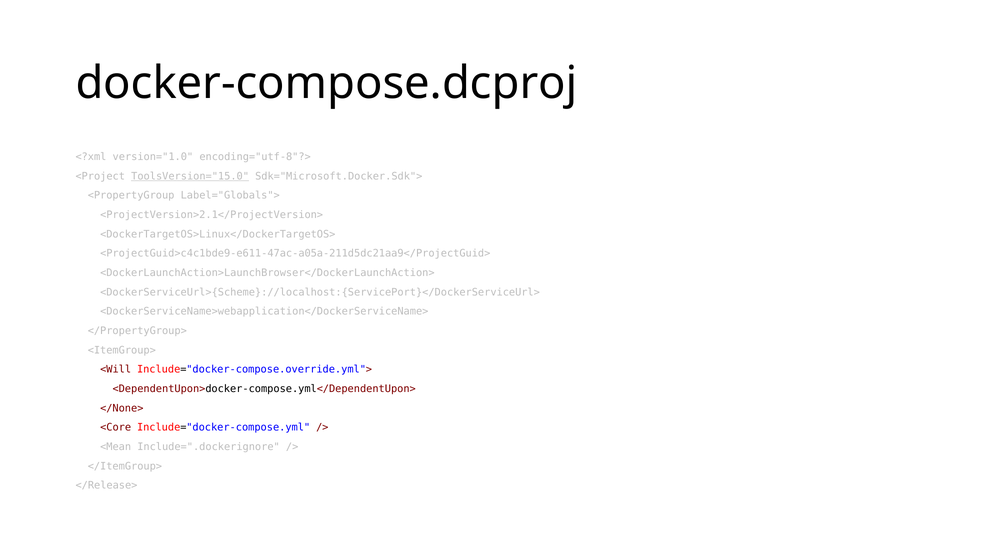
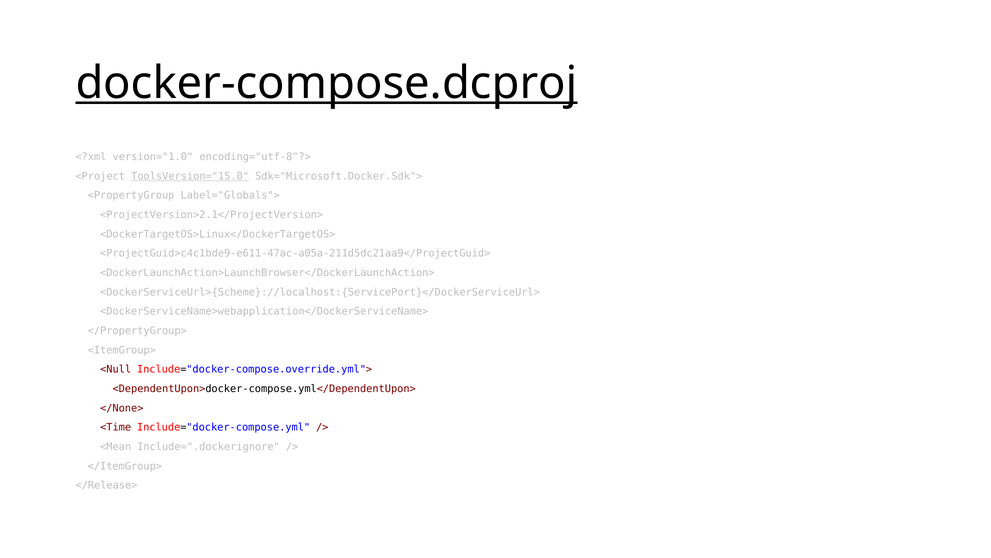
docker-compose.dcproj underline: none -> present (326, 83)
<Will: <Will -> <Null (116, 369)
<Core: <Core -> <Time (116, 427)
